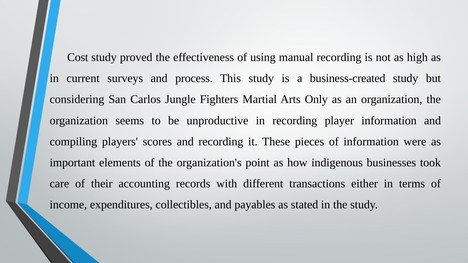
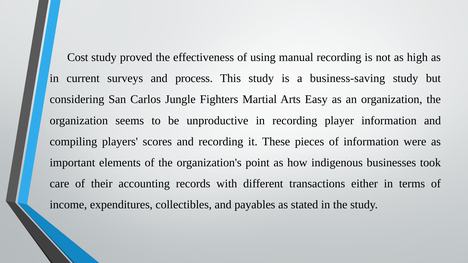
business-created: business-created -> business-saving (348, 78)
Only: Only -> Easy (316, 100)
